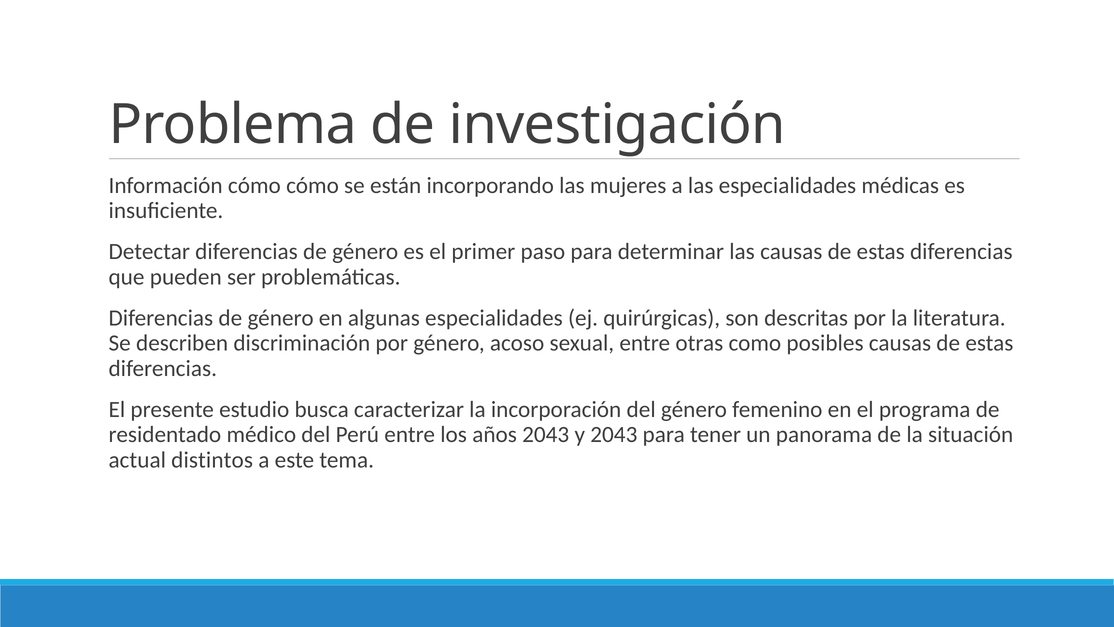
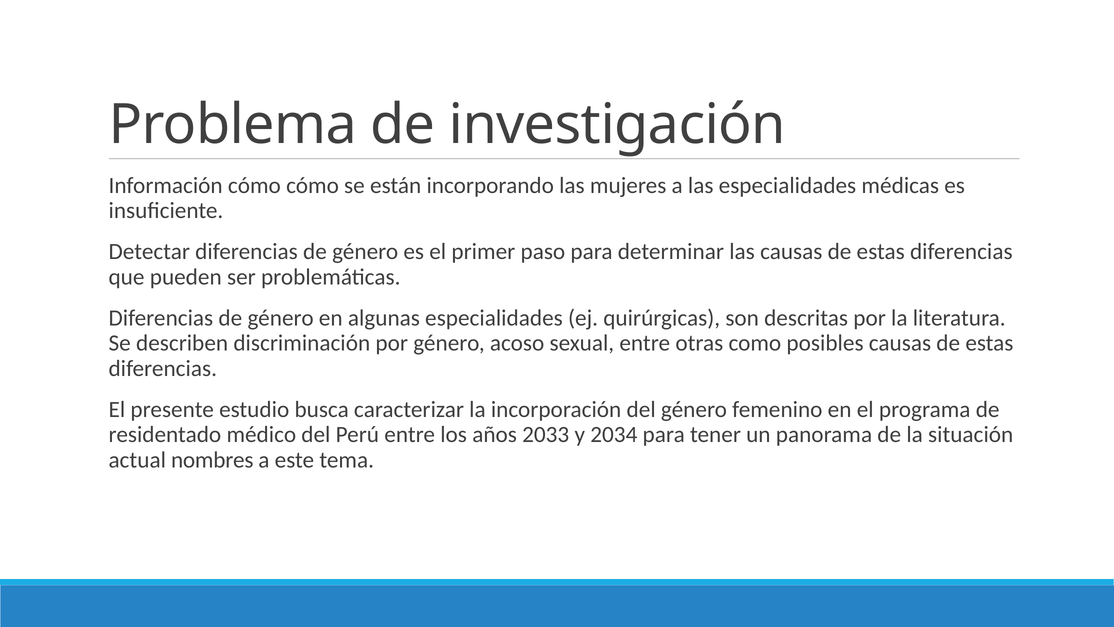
años 2043: 2043 -> 2033 (546, 434)
y 2043: 2043 -> 2034 (614, 434)
distintos: distintos -> nombres (212, 460)
